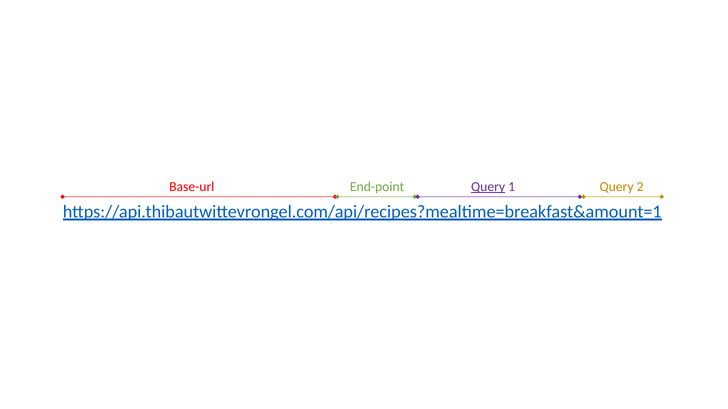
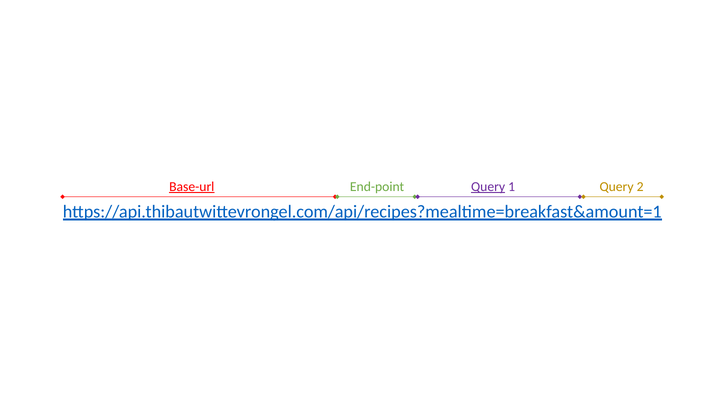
Base-url underline: none -> present (192, 187)
